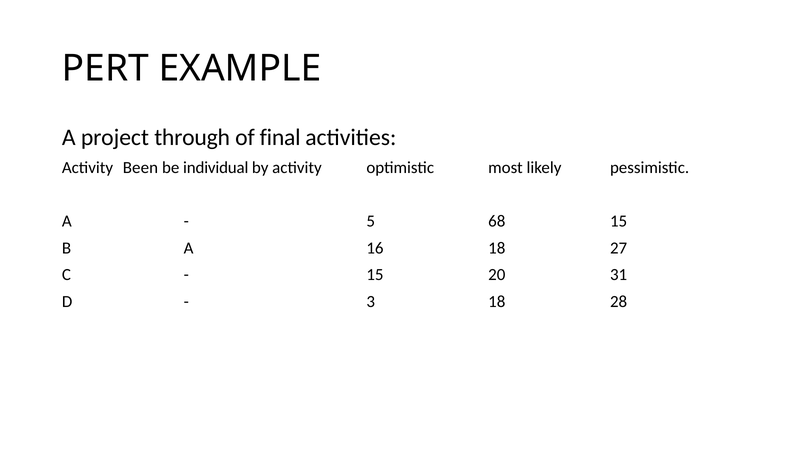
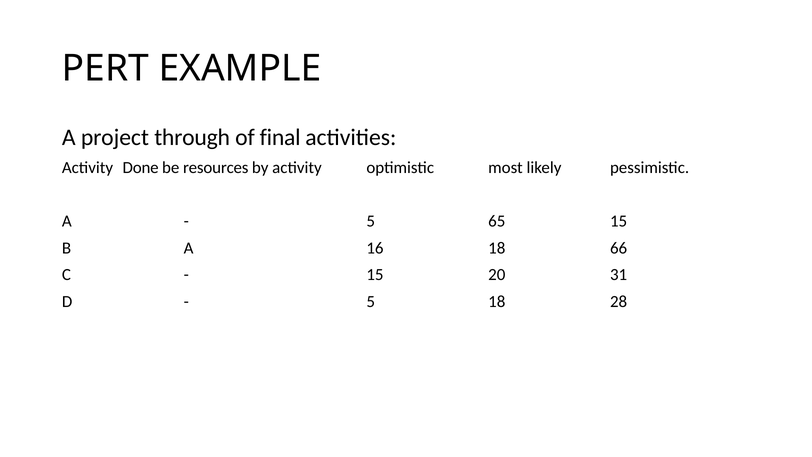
Been: Been -> Done (141, 168)
individual: individual -> resources (216, 168)
68: 68 -> 65 (497, 221)
27: 27 -> 66 (619, 248)
3: 3 -> 5 (371, 301)
